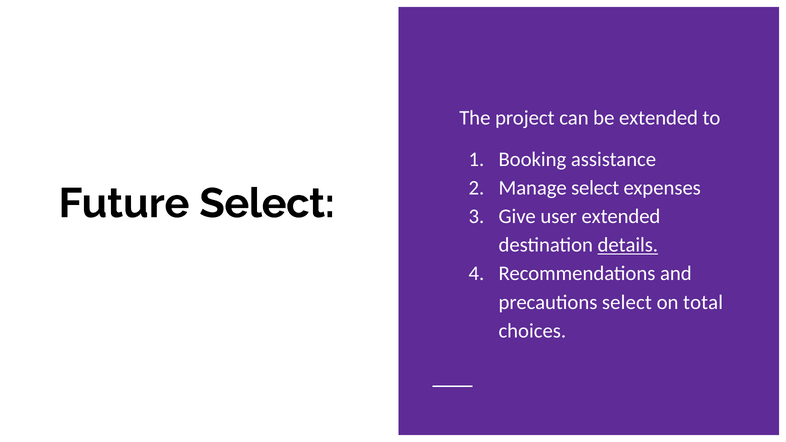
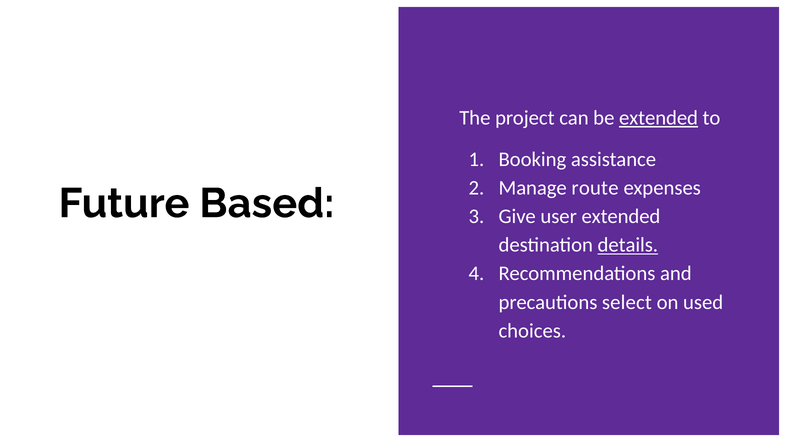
extended underline: none -> present (659, 118)
Manage select: select -> route (595, 188)
Future Select: Select -> Based (267, 204)
total: total -> used (703, 302)
